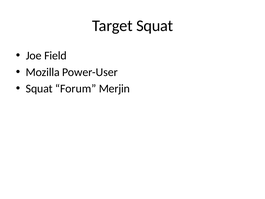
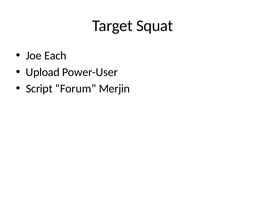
Field: Field -> Each (55, 56)
Mozilla: Mozilla -> Upload (43, 72)
Squat: Squat -> Script (39, 89)
